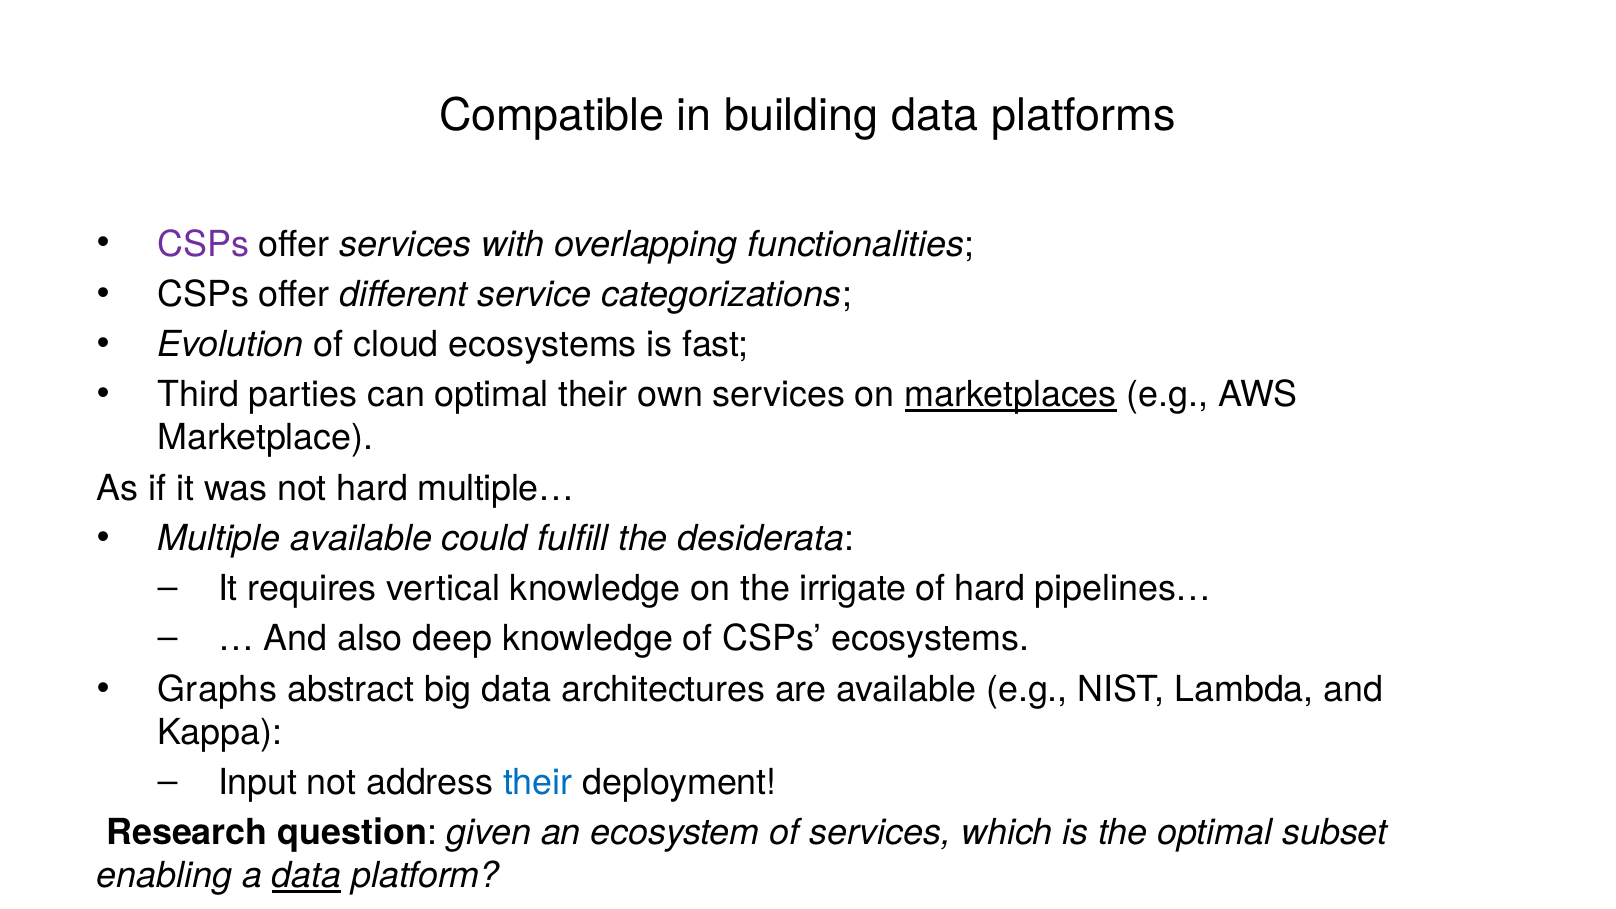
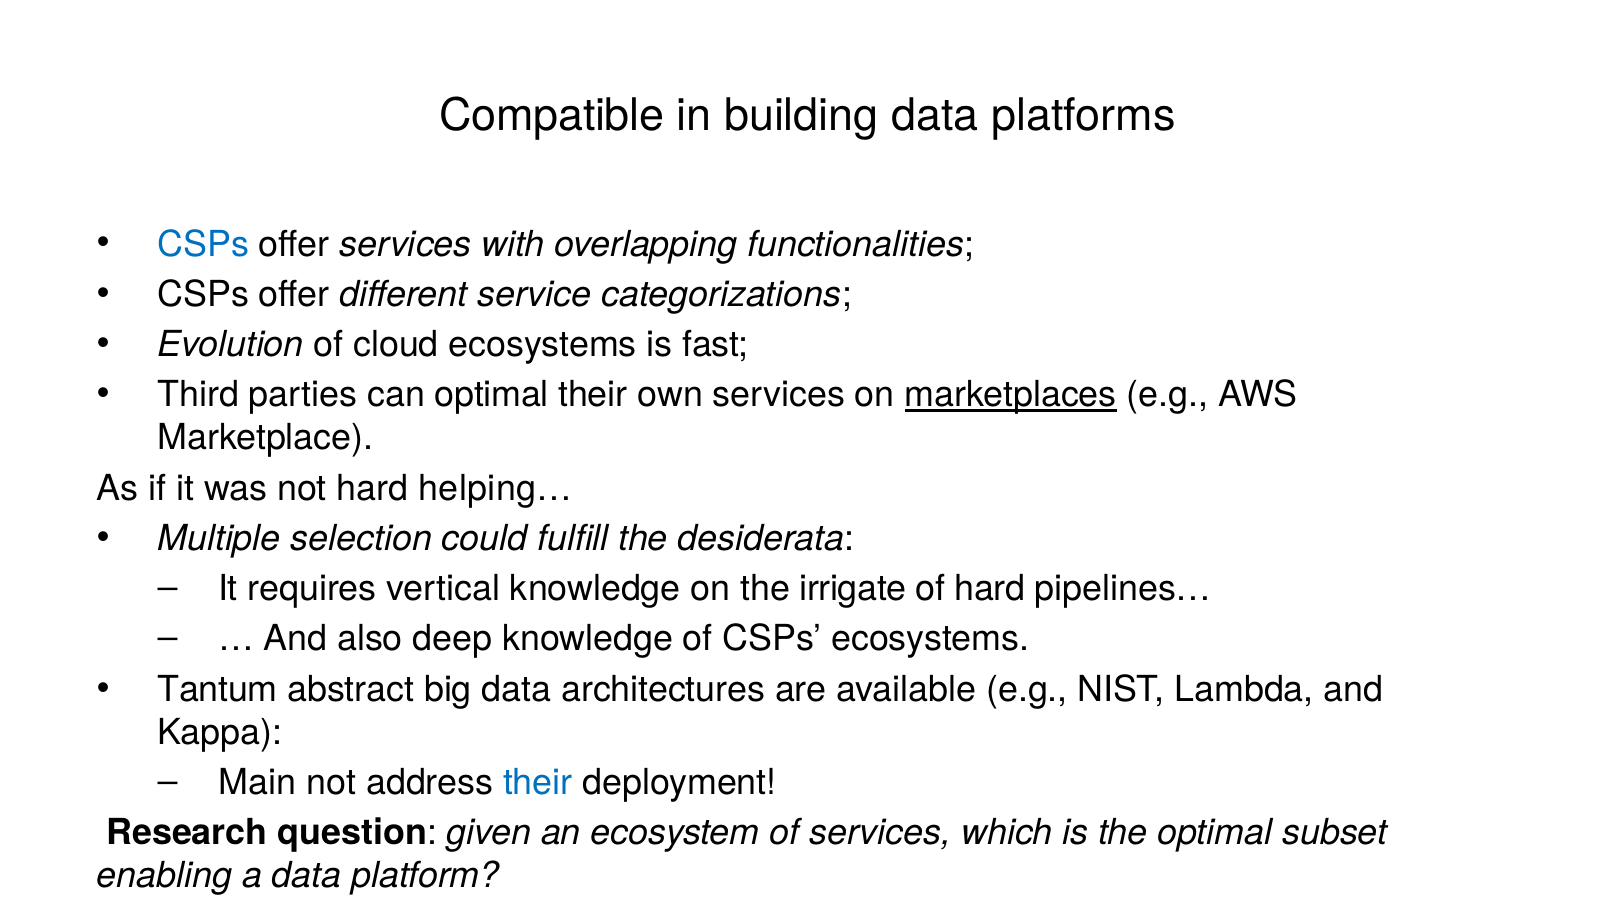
CSPs colour: purple -> blue (203, 244)
multiple…: multiple… -> helping… (495, 488)
Multiple available: available -> selection (361, 539)
Graphs: Graphs -> Tantum (218, 689)
Input: Input -> Main (257, 783)
data underline: present -> none (307, 876)
